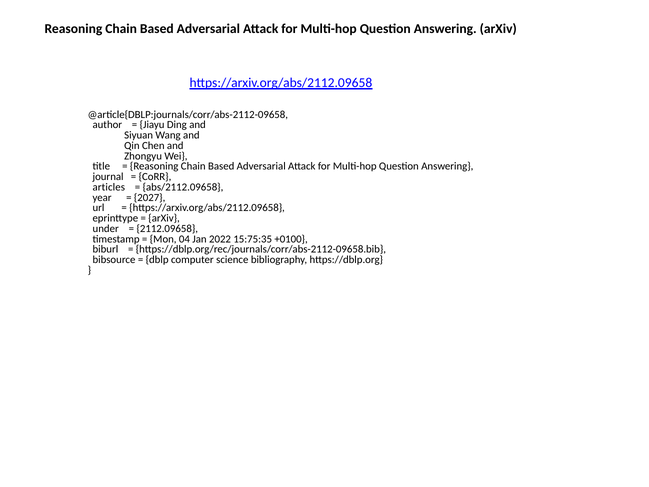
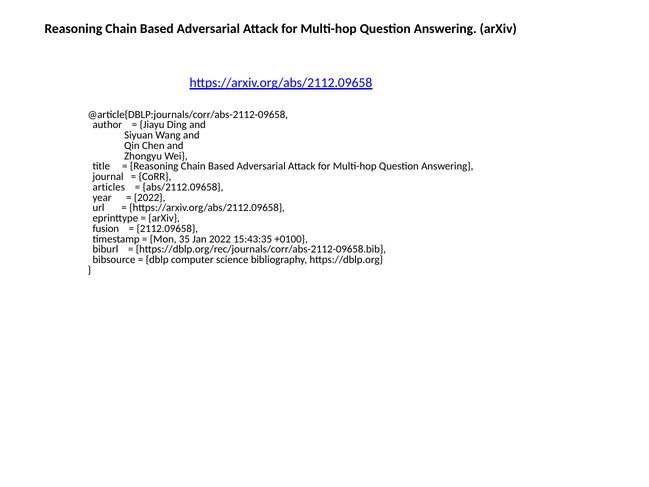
2027: 2027 -> 2022 (150, 197)
under: under -> fusion (106, 229)
04: 04 -> 35 (184, 239)
15:75:35: 15:75:35 -> 15:43:35 (253, 239)
